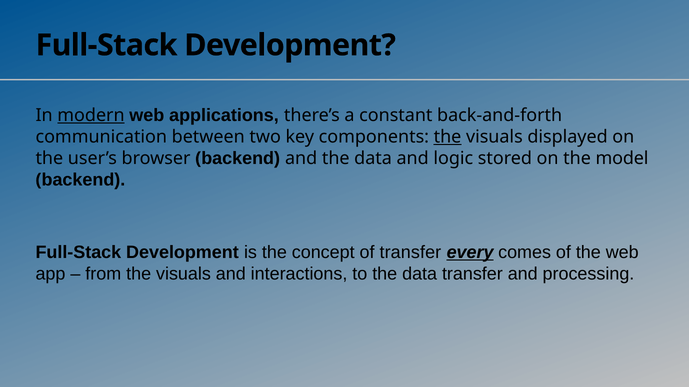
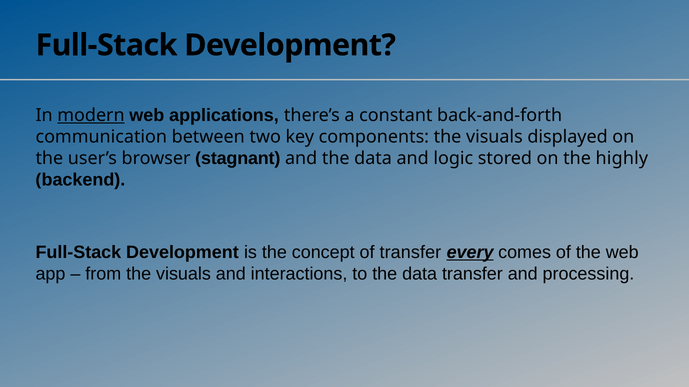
the underline: present -> none (448, 137)
backend: backend -> stagnant (241, 158)
model: model -> highly (622, 158)
